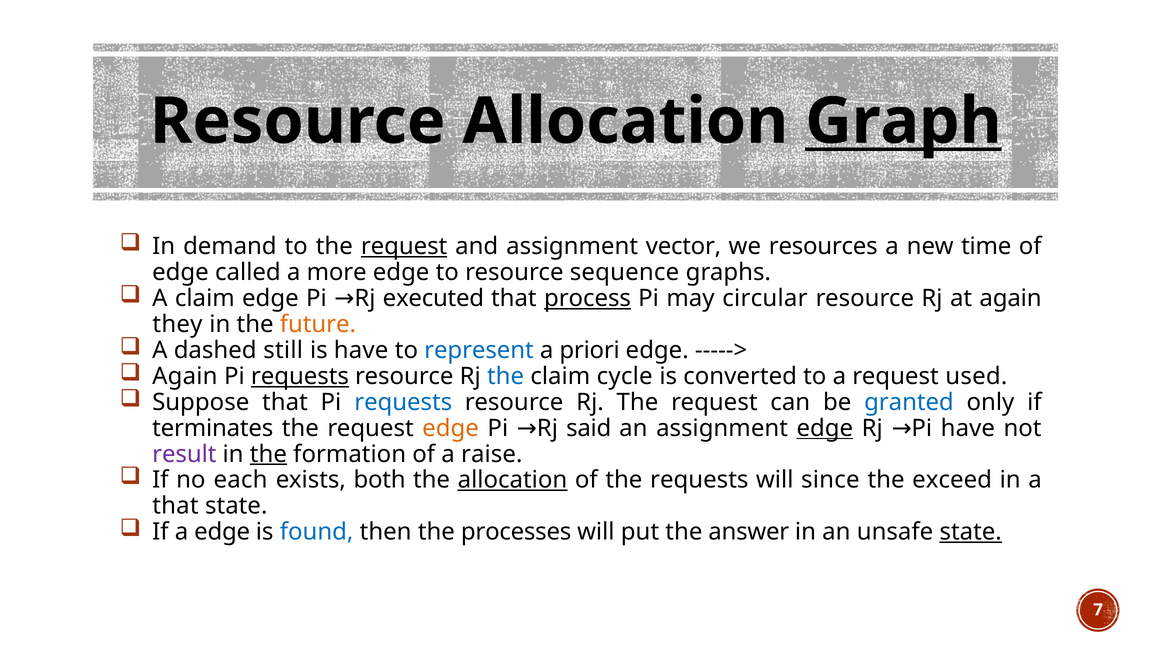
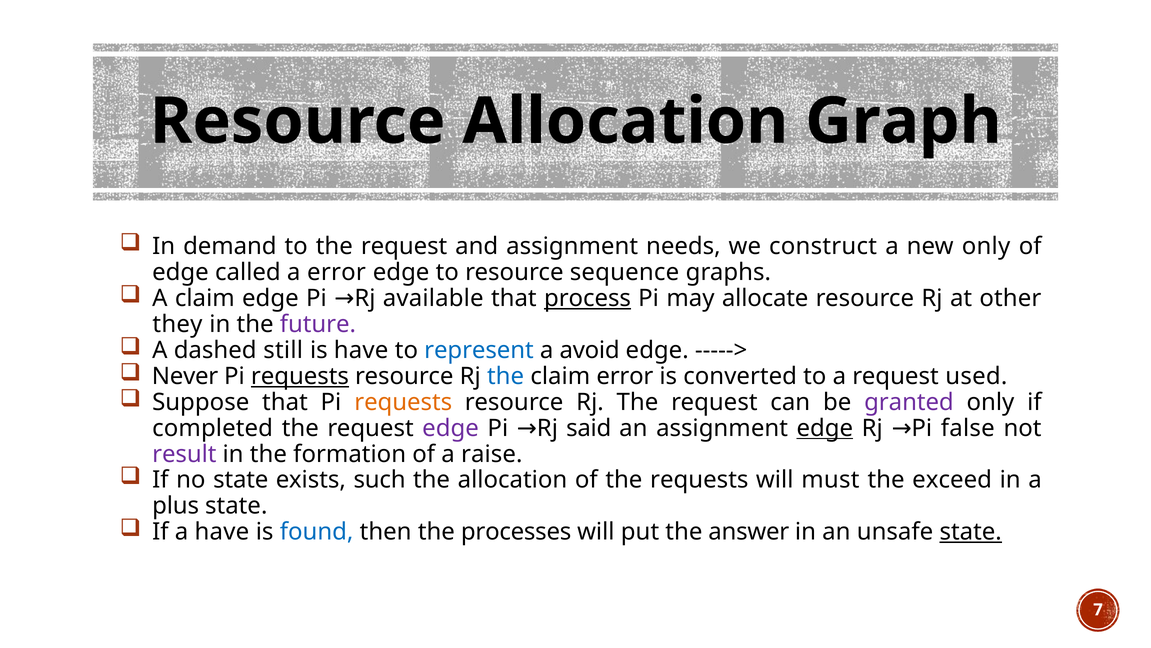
Graph underline: present -> none (903, 121)
request underline: present -> none (404, 246)
vector: vector -> needs (683, 246)
resources: resources -> construct (823, 246)
new time: time -> only (986, 246)
a more: more -> error (336, 272)
executed: executed -> available (433, 298)
circular: circular -> allocate (765, 298)
at again: again -> other (1010, 298)
future colour: orange -> purple (318, 324)
priori: priori -> avoid (590, 350)
Again: Again -> Never (185, 376)
claim cycle: cycle -> error (625, 376)
requests colour: blue -> orange (403, 402)
granted colour: blue -> purple (909, 402)
terminates: terminates -> completed (213, 428)
edge colour: orange -> purple (451, 428)
Pi have: have -> false (968, 428)
the underline: present -> none (268, 454)
no each: each -> state (241, 480)
both: both -> such (380, 480)
allocation underline: present -> none (512, 480)
since: since -> must (830, 480)
that: that -> plus (176, 506)
a edge: edge -> have (222, 532)
